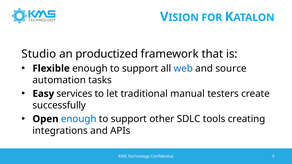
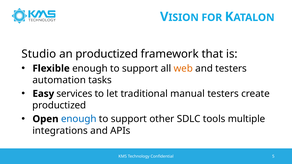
web colour: blue -> orange (183, 69)
and source: source -> testers (231, 69)
successfully: successfully -> productized (59, 106)
creating: creating -> multiple (247, 119)
